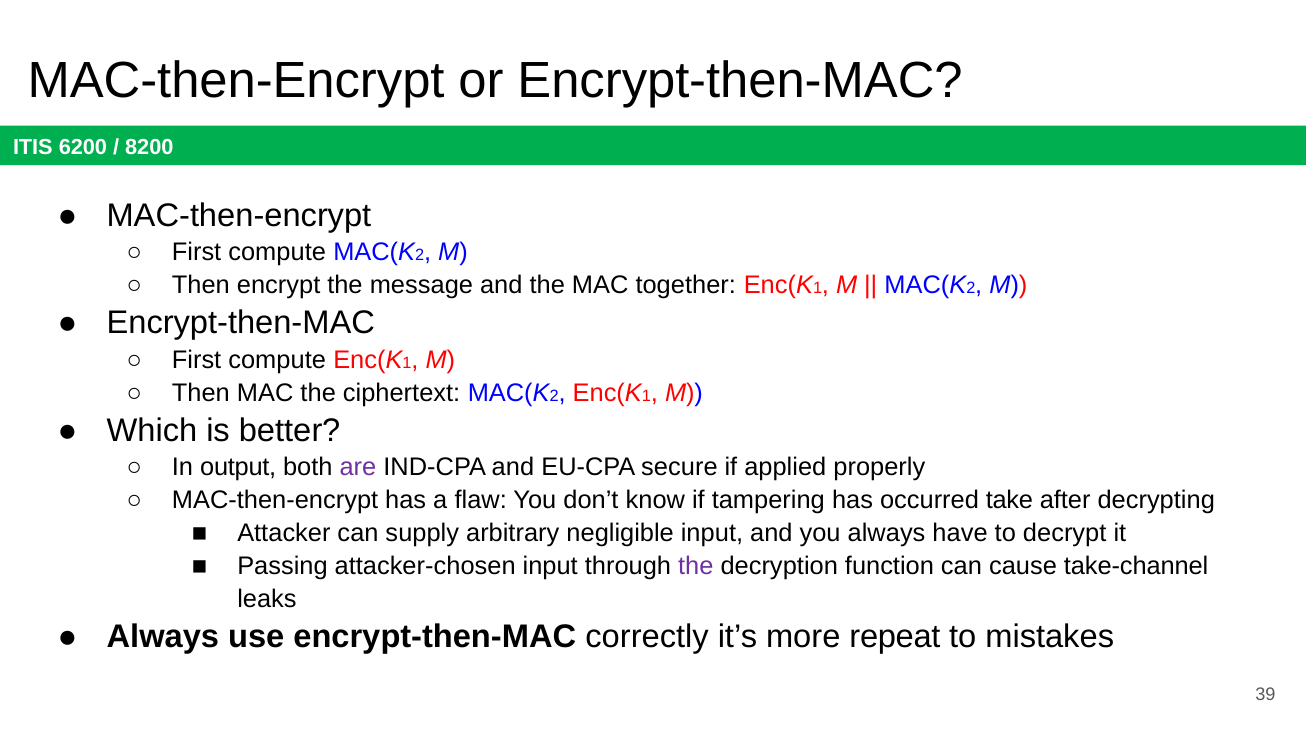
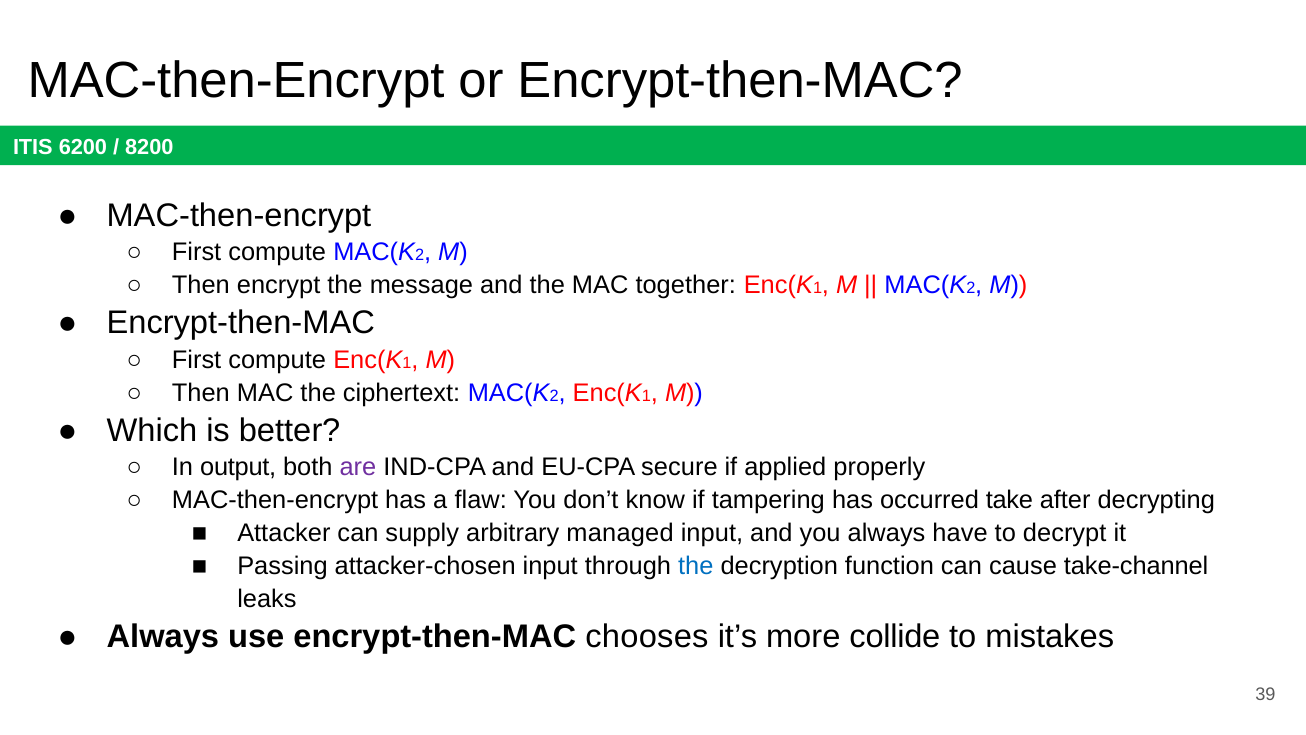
negligible: negligible -> managed (620, 533)
the colour: purple -> blue (696, 566)
correctly: correctly -> chooses (647, 637)
repeat: repeat -> collide (895, 637)
